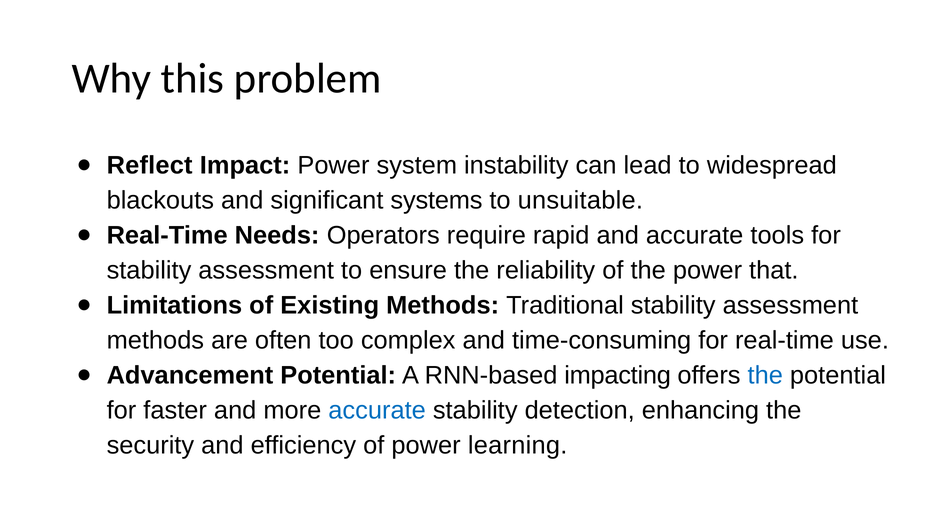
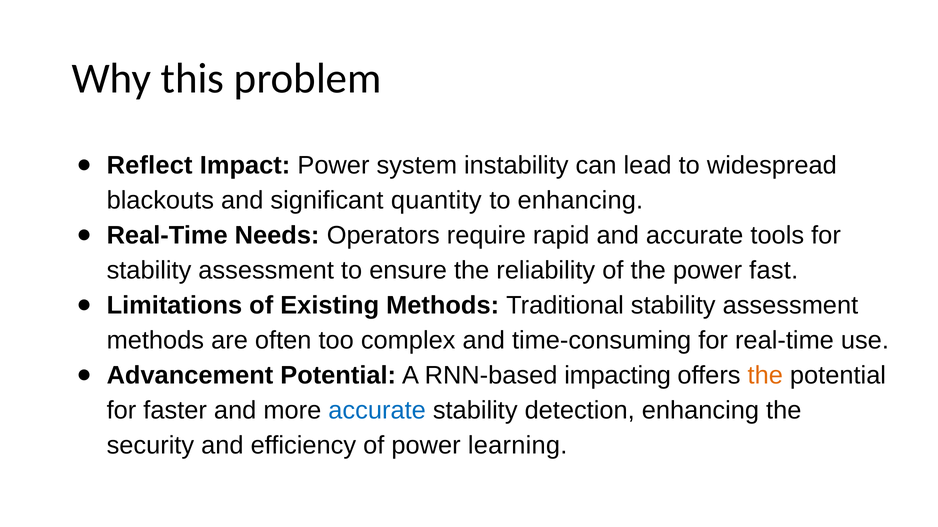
systems: systems -> quantity (436, 201)
to unsuitable: unsuitable -> enhancing (580, 201)
that: that -> fast (774, 271)
the colour: blue -> orange (765, 376)
